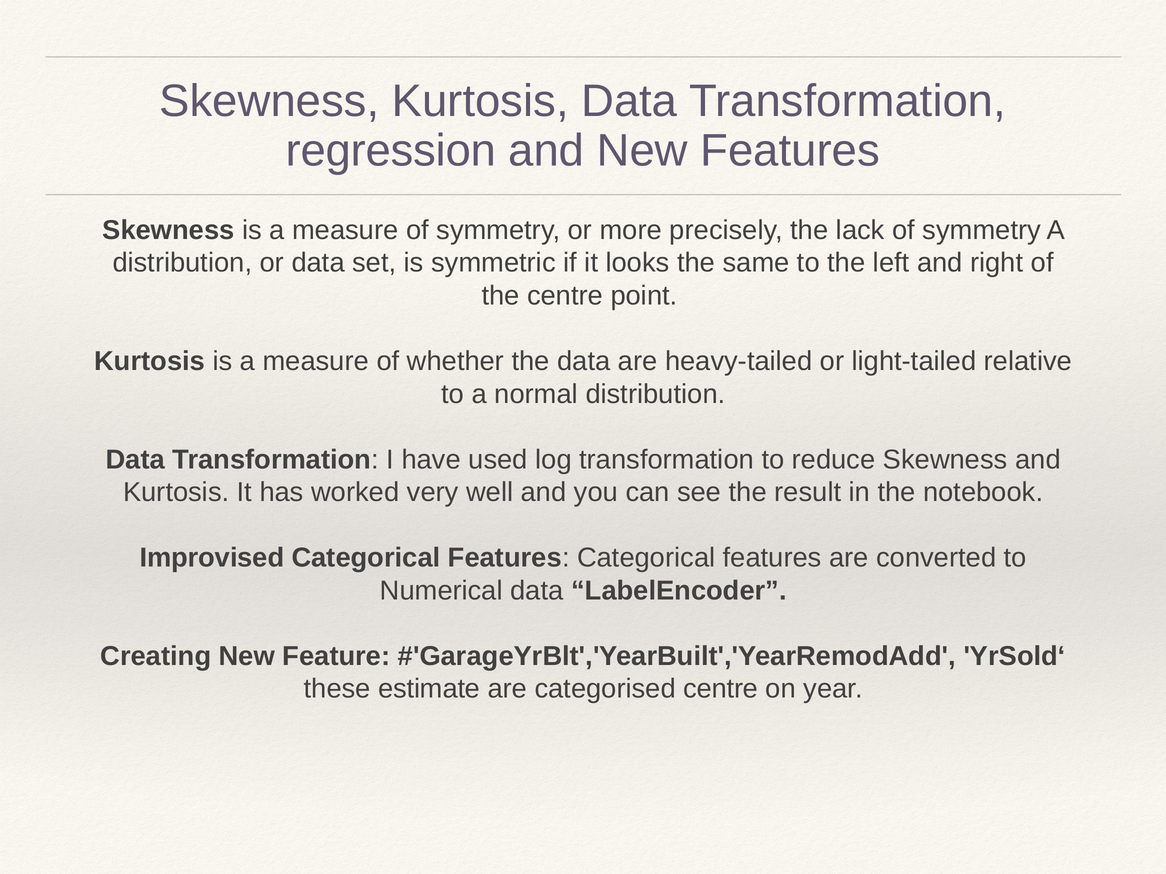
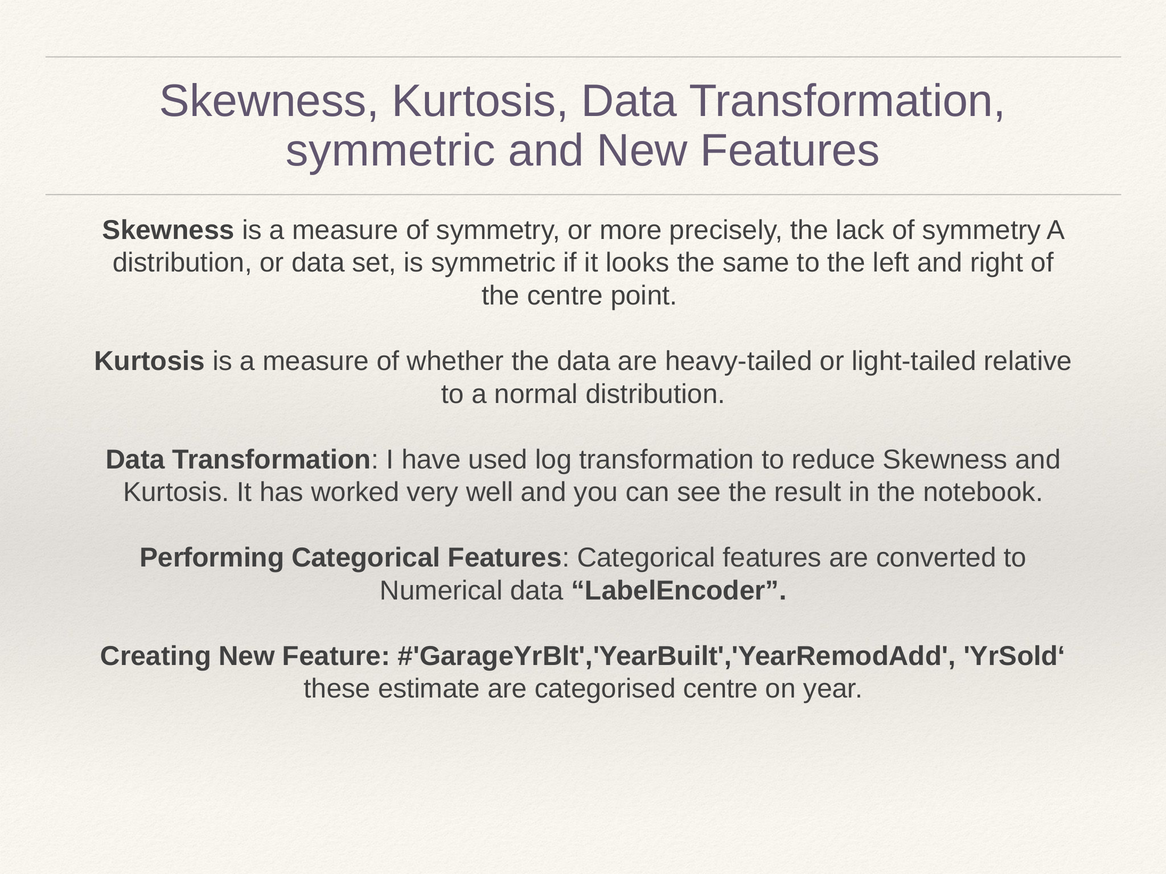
regression: regression -> symmetric (391, 151)
Improvised: Improvised -> Performing (212, 558)
